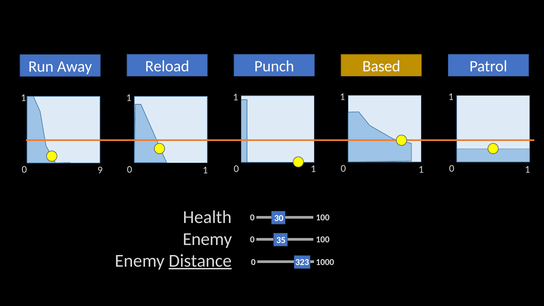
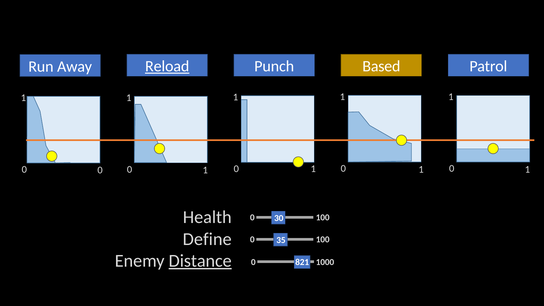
Reload underline: none -> present (167, 66)
0 9: 9 -> 0 (100, 170)
Enemy: Enemy -> Define (207, 239)
323: 323 -> 821 (302, 262)
